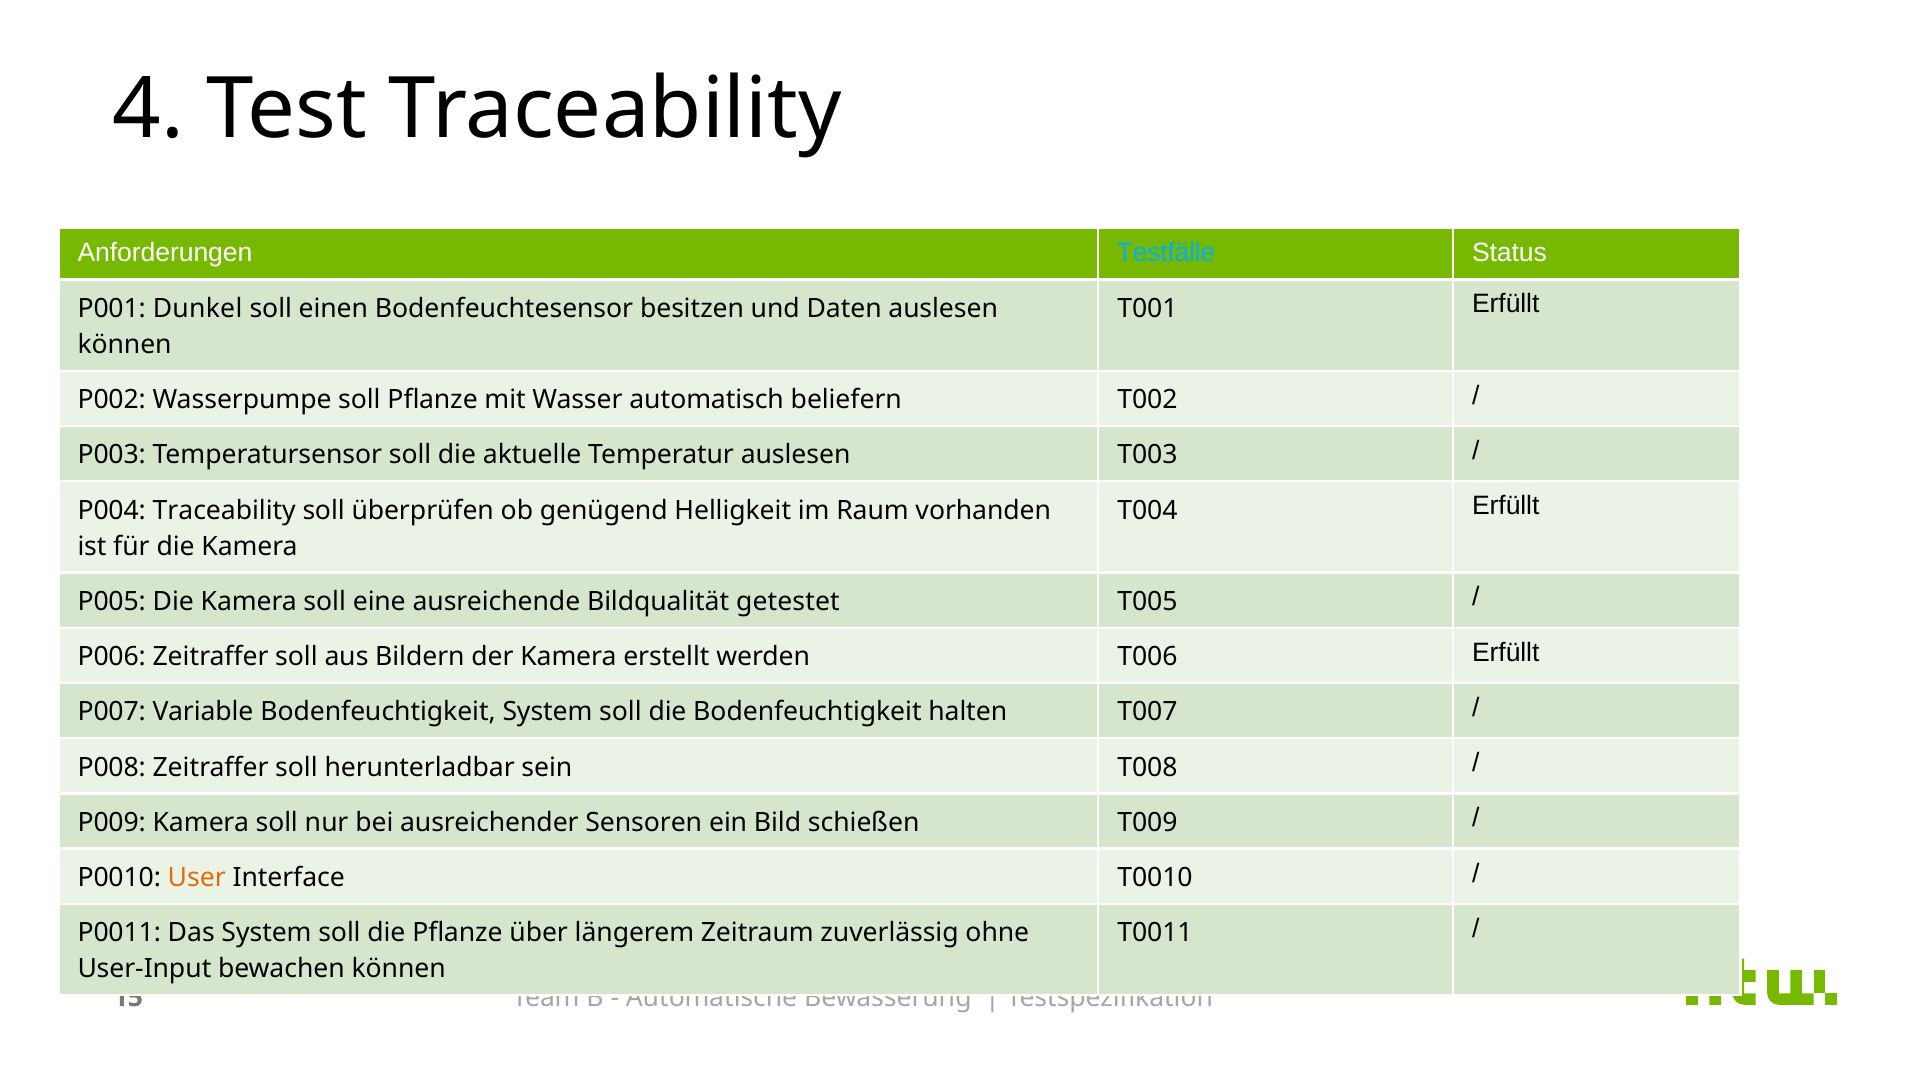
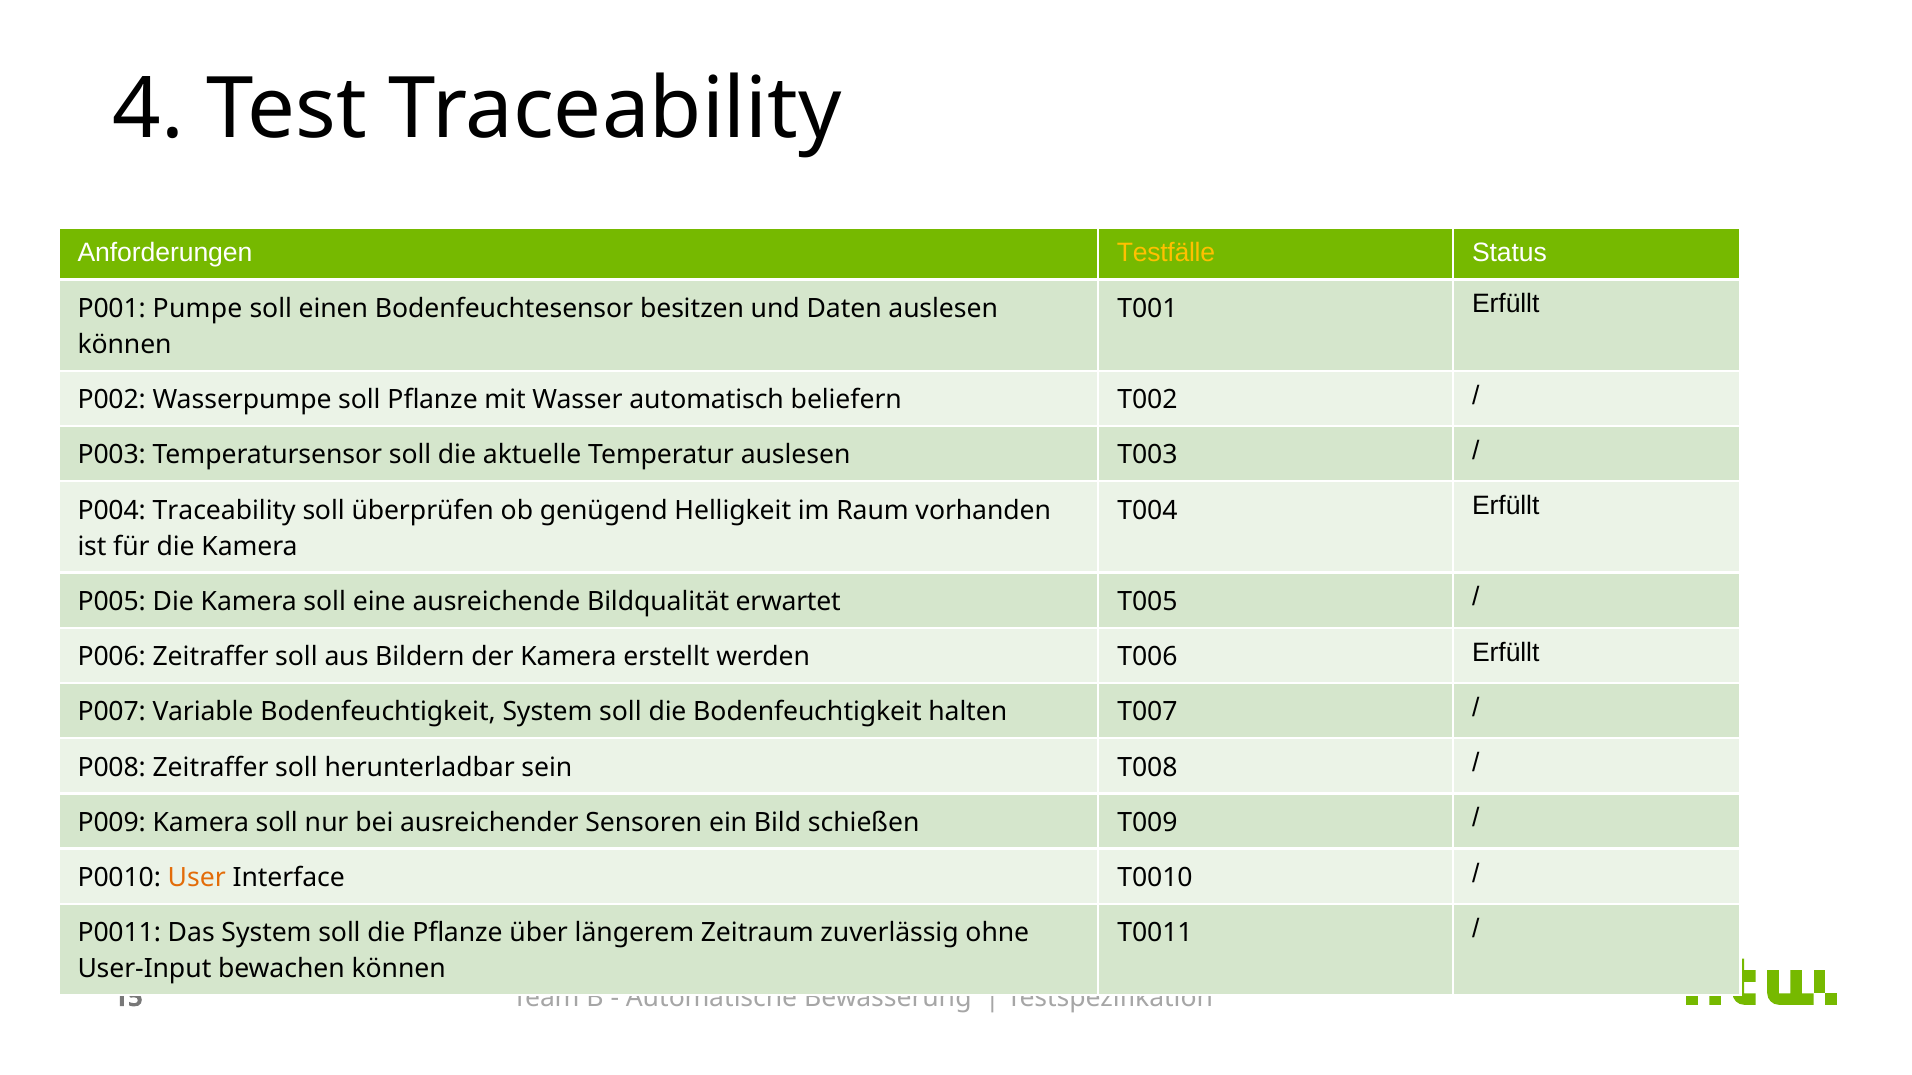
Testfälle colour: light blue -> yellow (1166, 253)
Dunkel: Dunkel -> Pumpe (198, 309)
getestet: getestet -> erwartet (788, 602)
